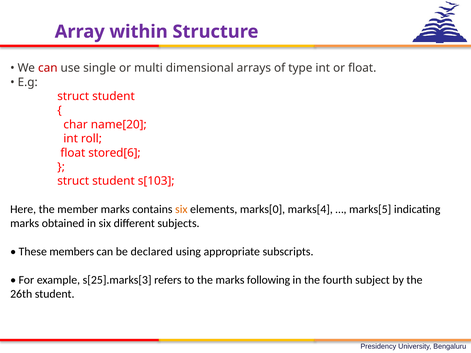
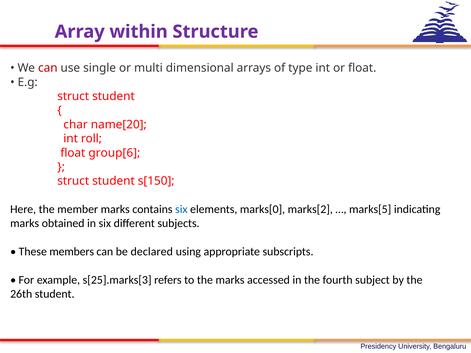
stored[6: stored[6 -> group[6 (114, 153)
s[103: s[103 -> s[150 (156, 181)
six colour: orange -> blue (181, 209)
marks[4: marks[4 -> marks[2 (310, 209)
following: following -> accessed (268, 280)
